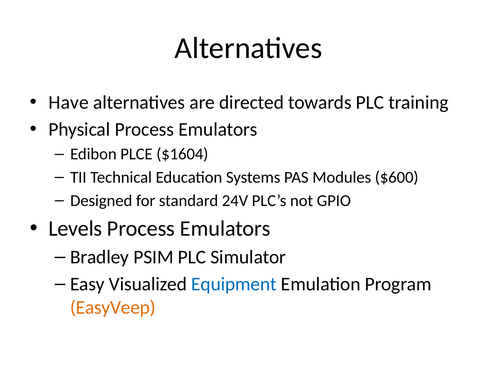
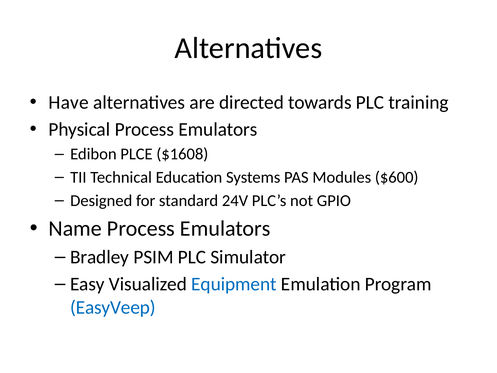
$1604: $1604 -> $1608 (182, 154)
Levels: Levels -> Name (75, 228)
EasyVeep colour: orange -> blue (113, 307)
